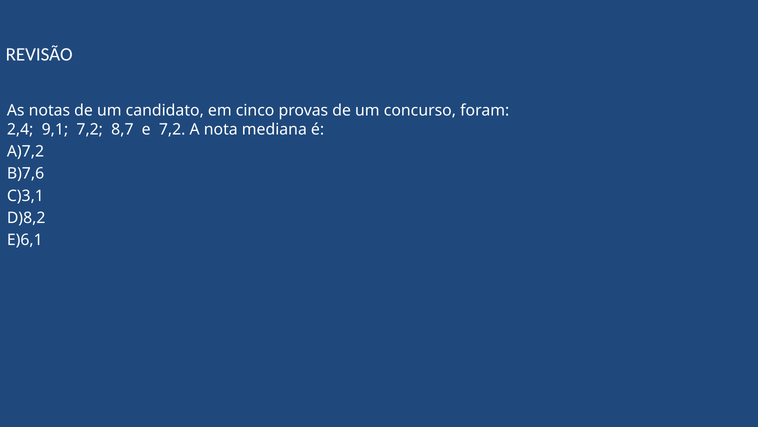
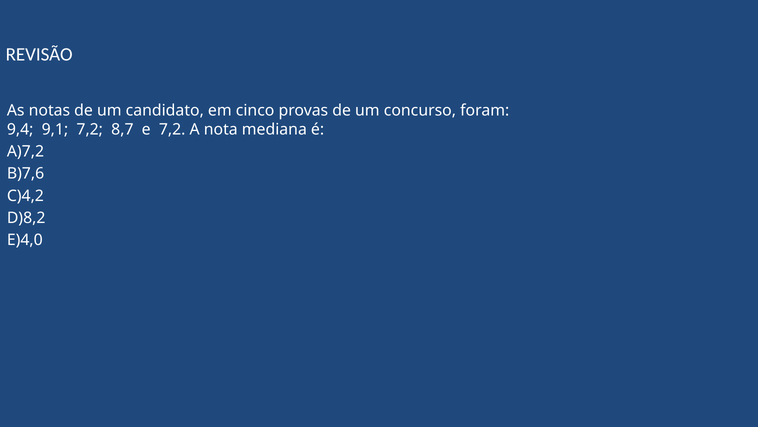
2,4: 2,4 -> 9,4 (20, 129)
C)3,1: C)3,1 -> C)4,2 (25, 196)
E)6,1: E)6,1 -> E)4,0 (25, 240)
